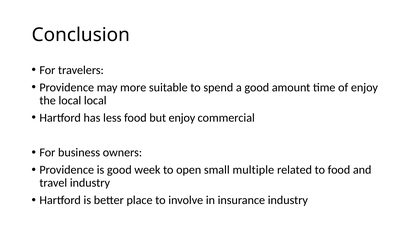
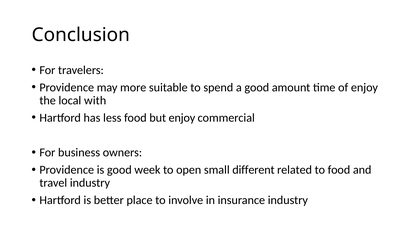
local local: local -> with (95, 101)
multiple: multiple -> different (253, 170)
